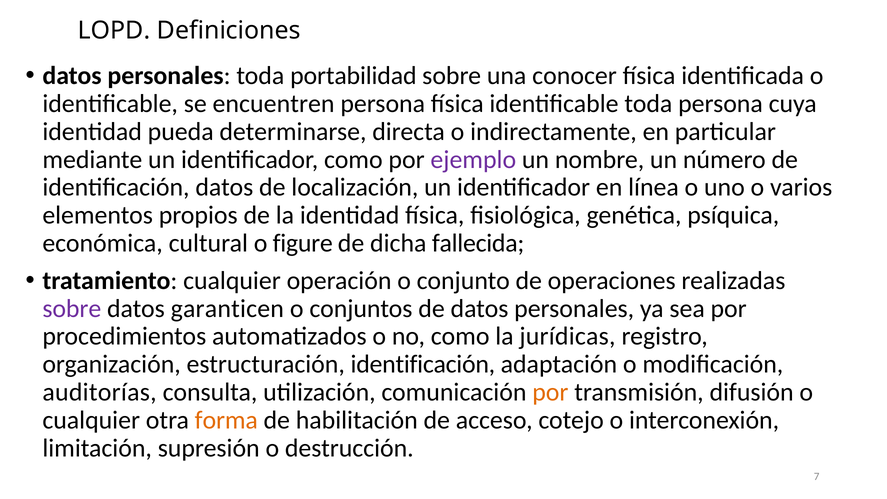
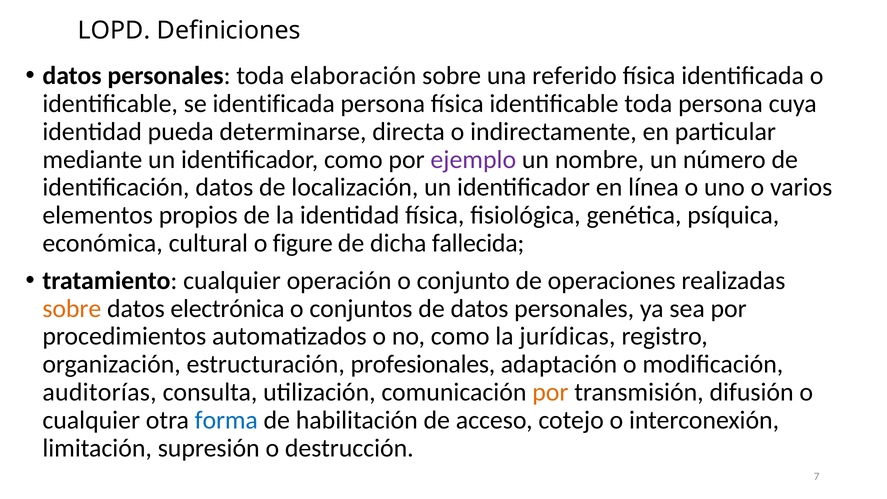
portabilidad: portabilidad -> elaboración (353, 76)
conocer: conocer -> referido (575, 76)
se encuentren: encuentren -> identificada (274, 104)
sobre colour: purple -> orange (72, 308)
garanticen: garanticen -> electrónica (228, 308)
estructuración identificación: identificación -> profesionales (423, 364)
forma colour: orange -> blue (226, 420)
